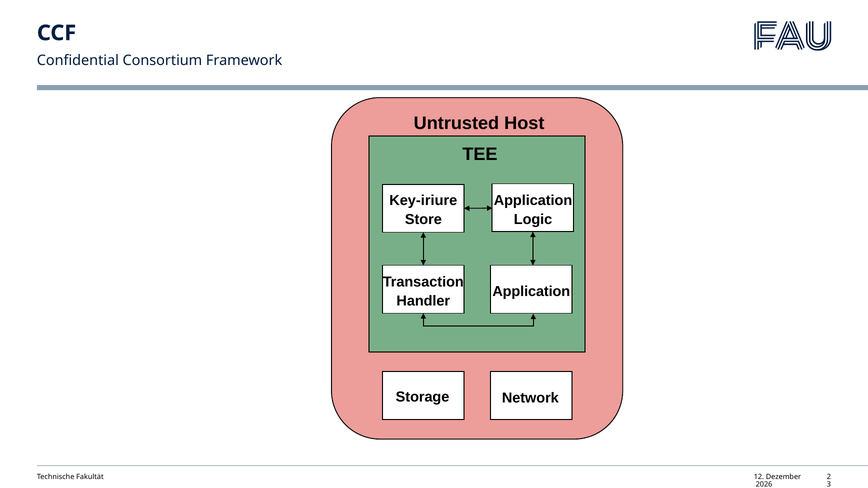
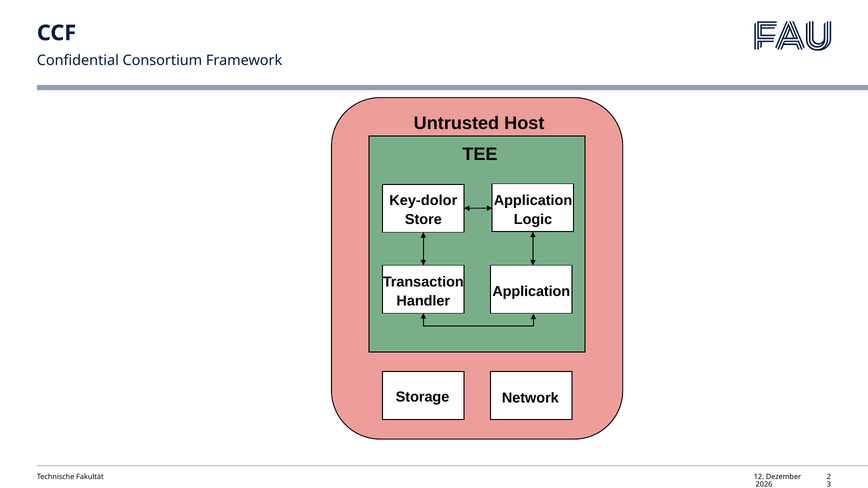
Key-iriure: Key-iriure -> Key-dolor (423, 201)
